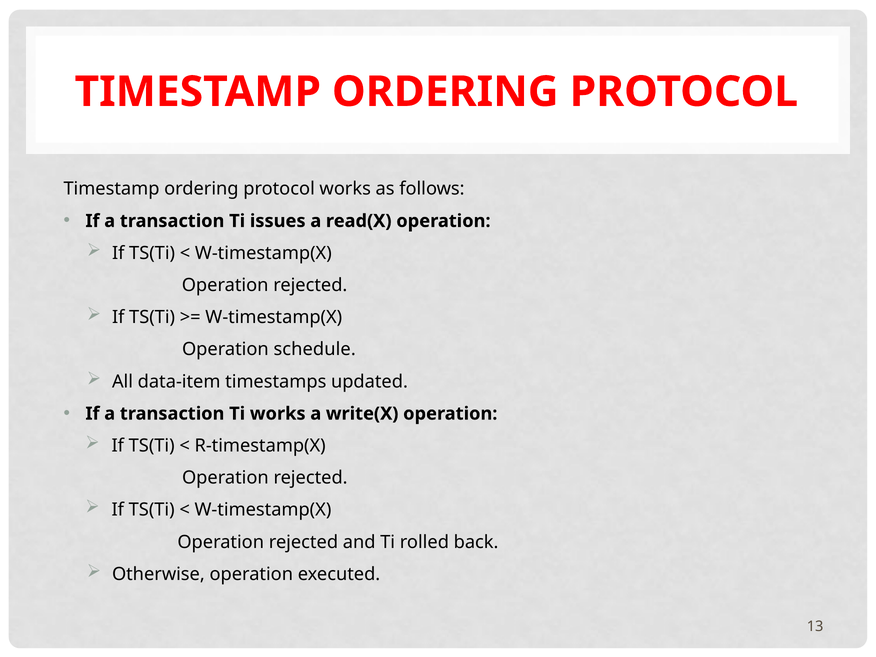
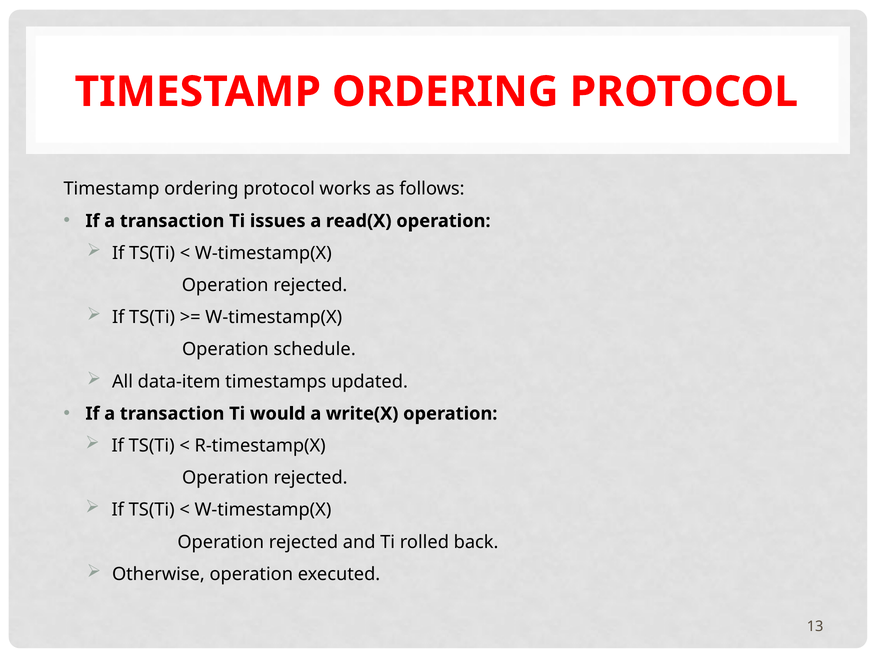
Ti works: works -> would (278, 414)
